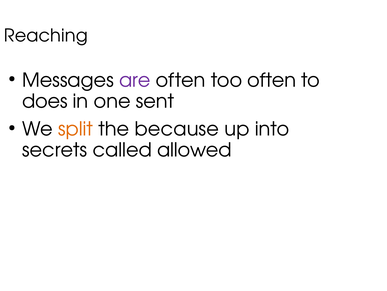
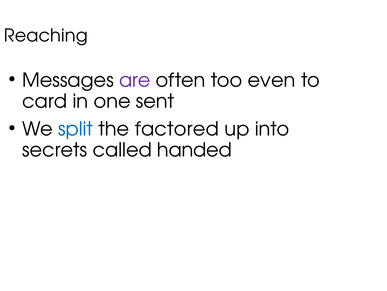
too often: often -> even (272, 80)
does: does -> card (45, 101)
split colour: orange -> blue (76, 129)
because: because -> factored (177, 129)
allowed: allowed -> handed (194, 150)
